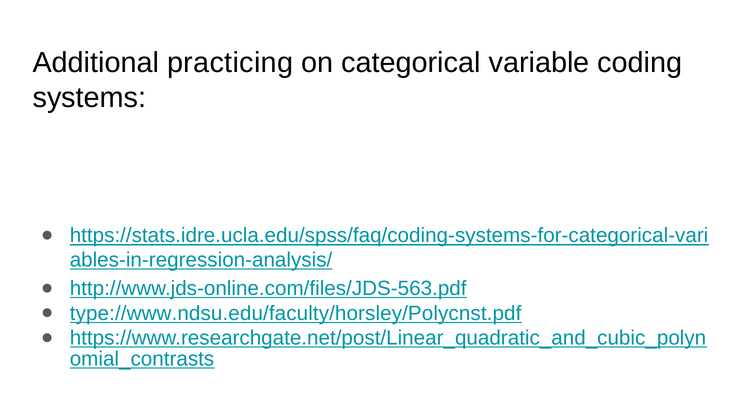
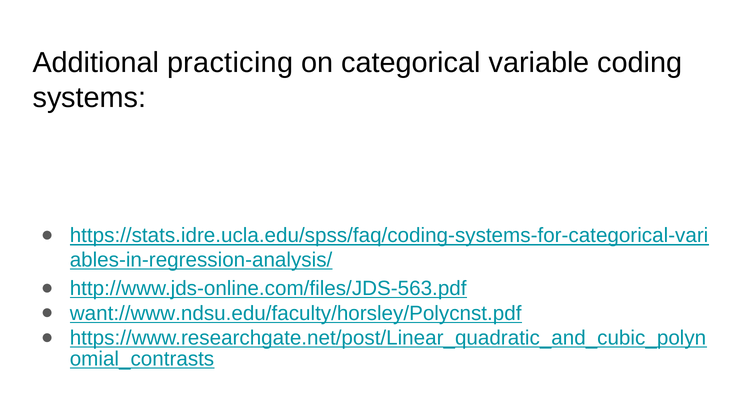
type://www.ndsu.edu/faculty/horsley/Polycnst.pdf: type://www.ndsu.edu/faculty/horsley/Polycnst.pdf -> want://www.ndsu.edu/faculty/horsley/Polycnst.pdf (296, 313)
